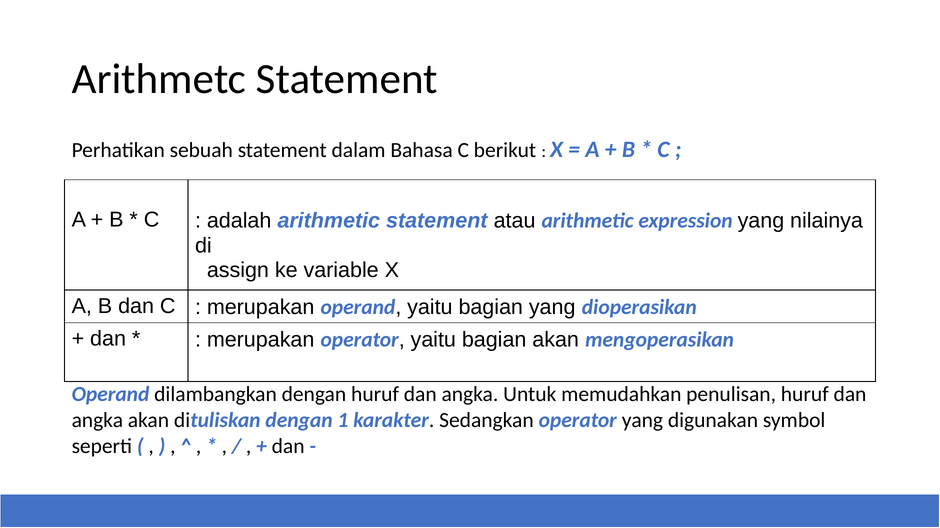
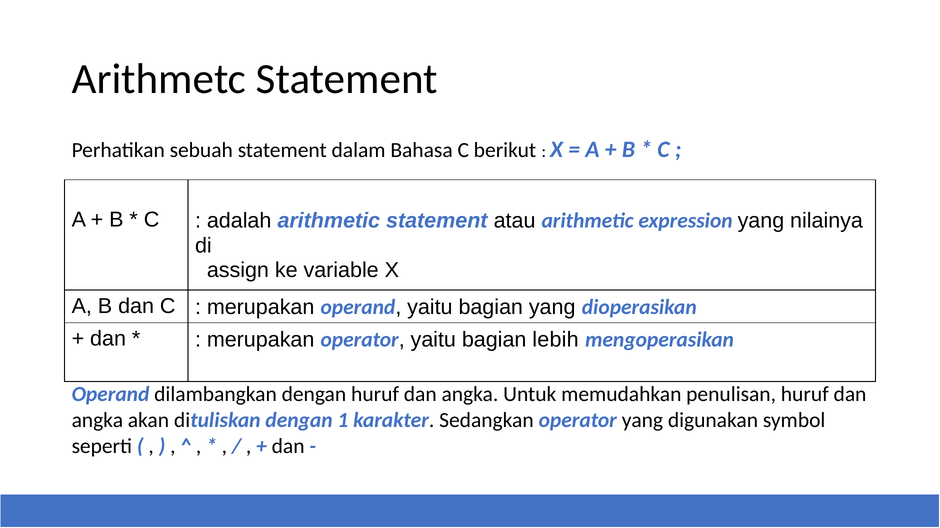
bagian akan: akan -> lebih (556, 340)
